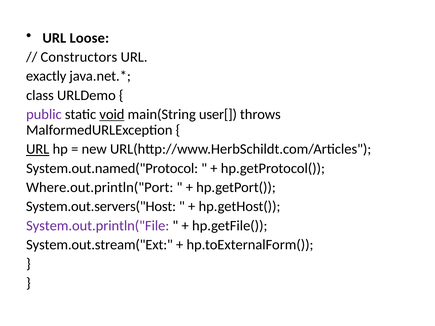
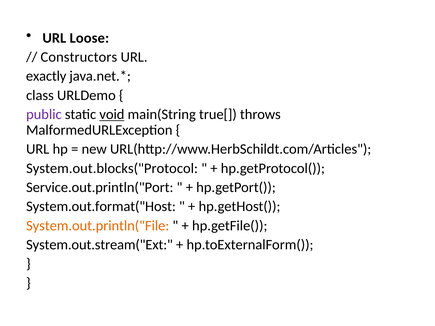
user[: user[ -> true[ (218, 115)
URL underline: present -> none (38, 149)
System.out.named("Protocol: System.out.named("Protocol -> System.out.blocks("Protocol (112, 168)
Where.out.println("Port: Where.out.println("Port -> Service.out.println("Port (100, 188)
System.out.servers("Host: System.out.servers("Host -> System.out.format("Host (101, 207)
System.out.println("File colour: purple -> orange (98, 226)
